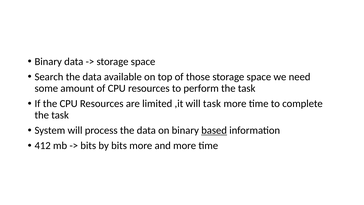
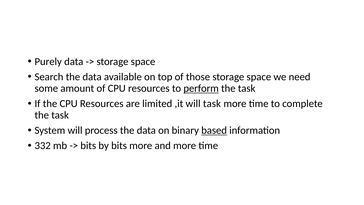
Binary: Binary -> Purely (48, 62)
perform underline: none -> present (201, 88)
412: 412 -> 332 (43, 146)
